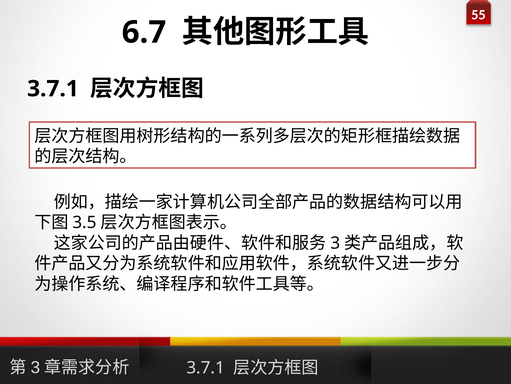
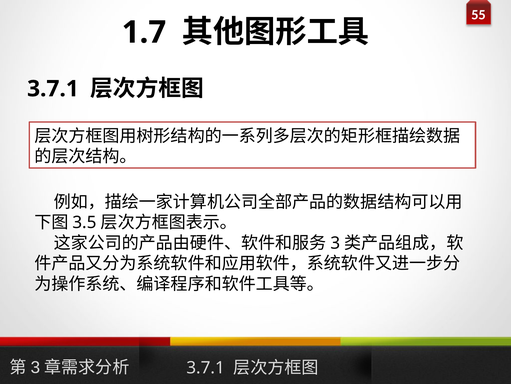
6.7: 6.7 -> 1.7 (144, 32)
